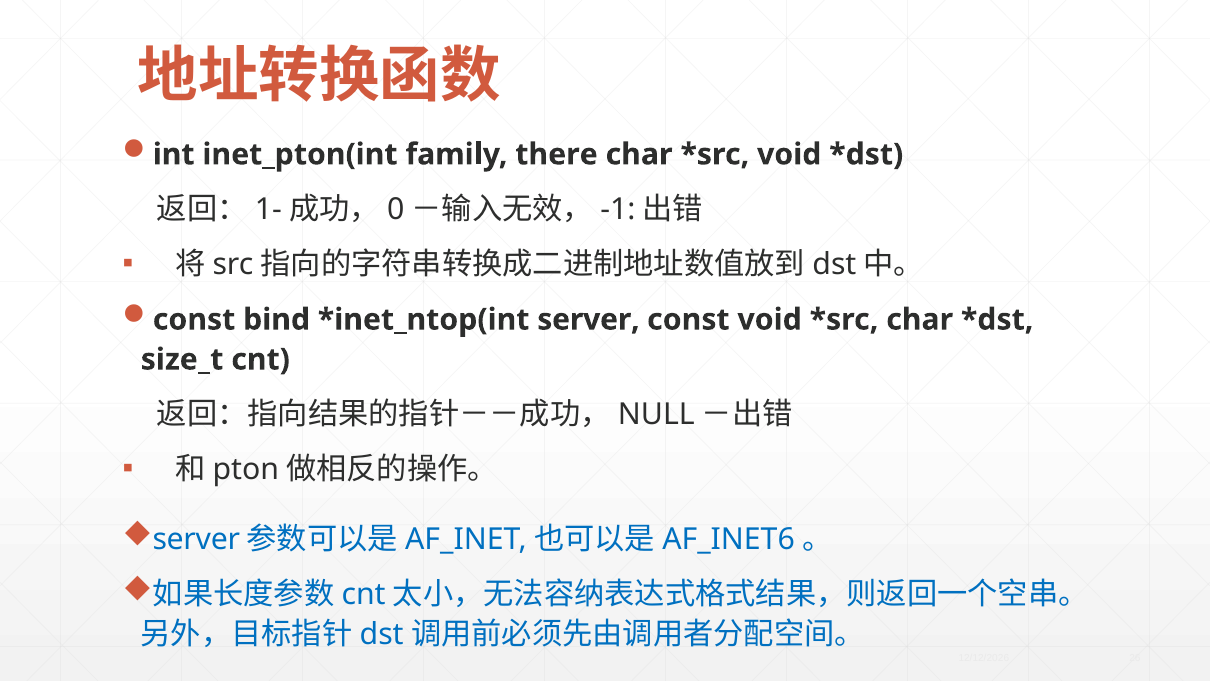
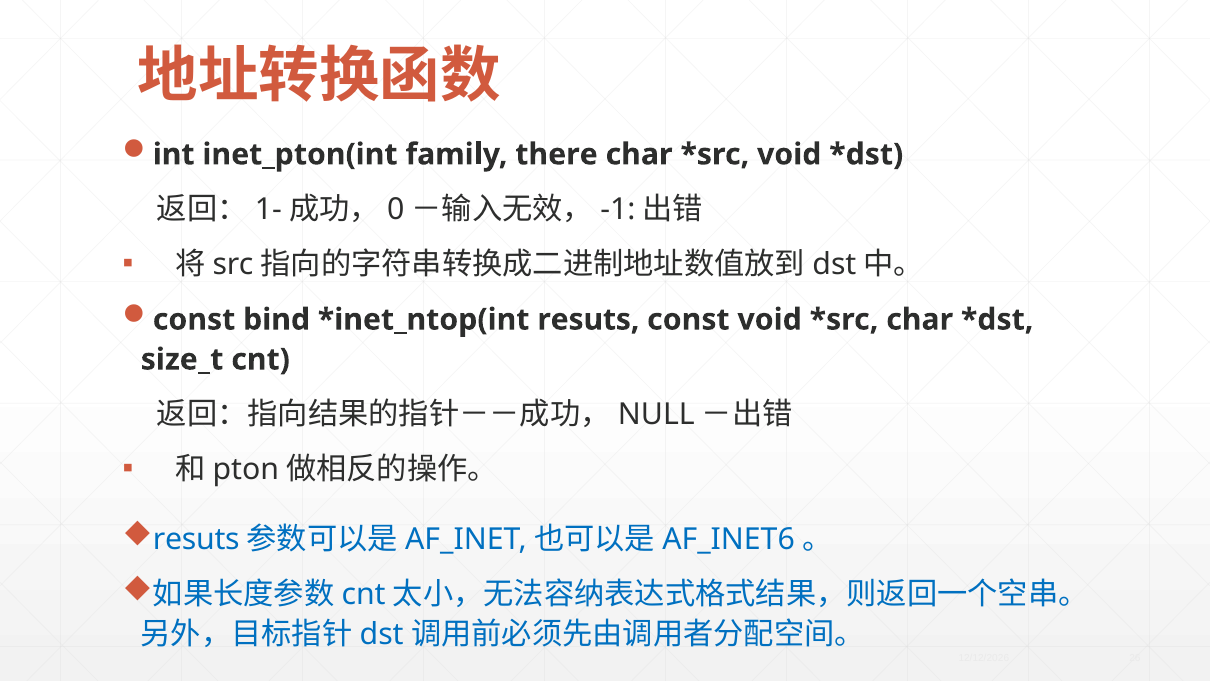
server: server -> resuts (588, 319)
server: server -> resuts (196, 540)
